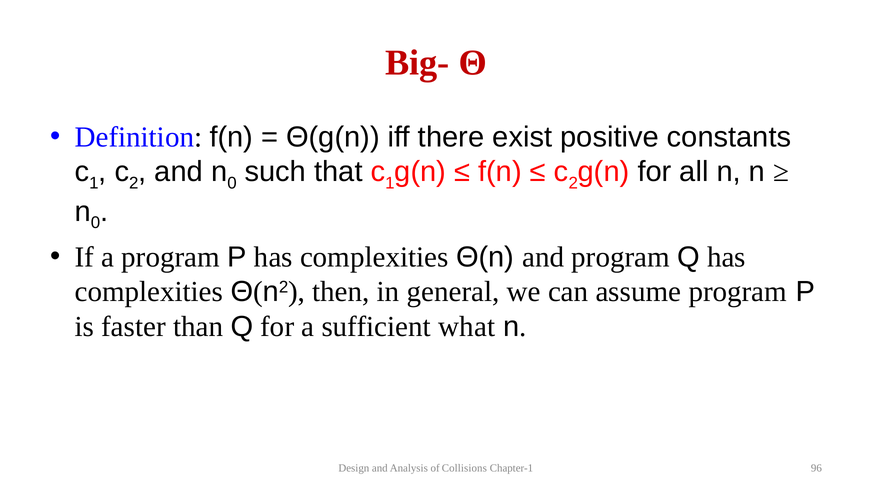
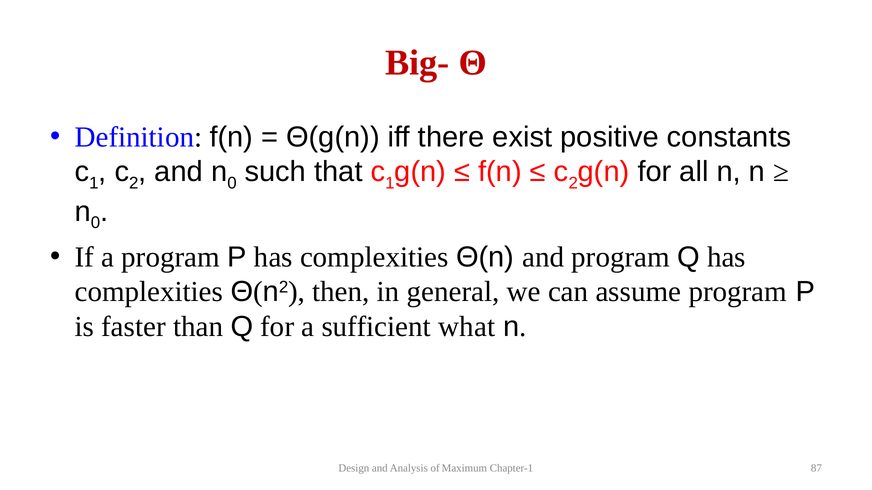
Collisions: Collisions -> Maximum (464, 468)
96: 96 -> 87 (816, 468)
